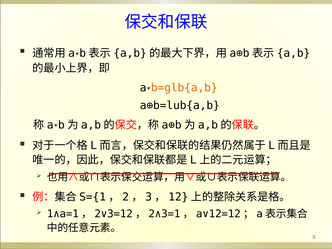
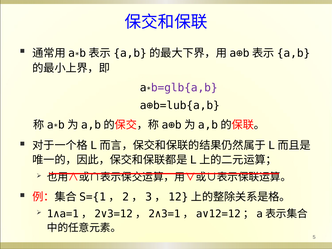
b=glb{a,b colour: orange -> purple (184, 88)
